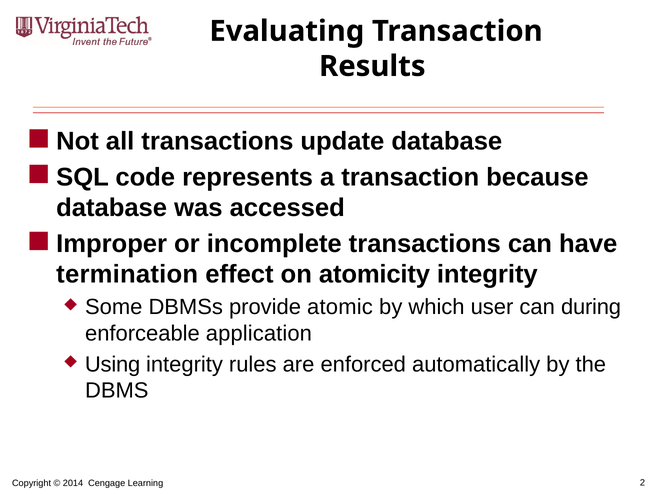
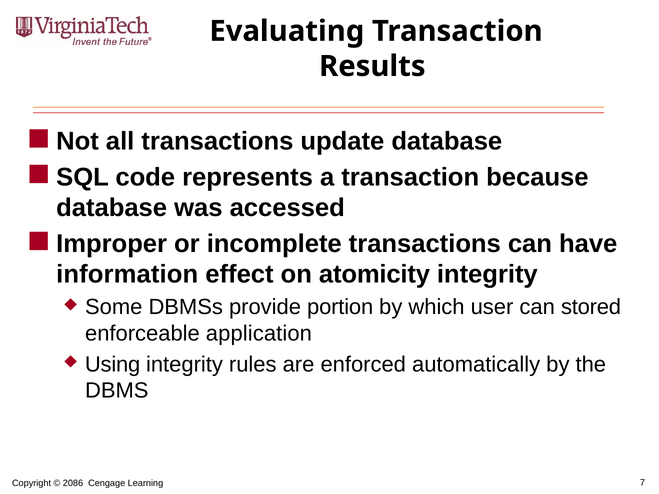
termination: termination -> information (127, 275)
atomic: atomic -> portion (340, 307)
during: during -> stored (591, 307)
2014: 2014 -> 2086 (73, 483)
2: 2 -> 7 (642, 483)
